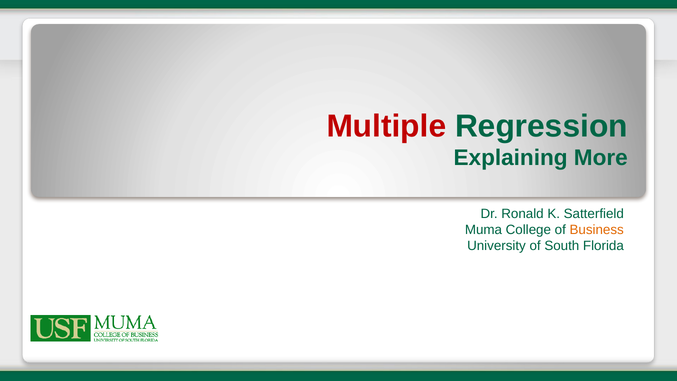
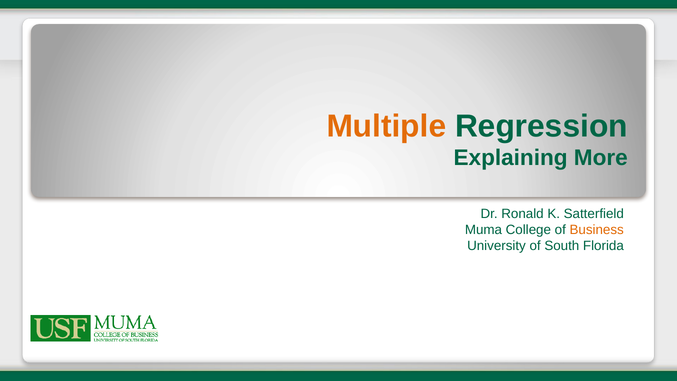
Multiple colour: red -> orange (386, 126)
